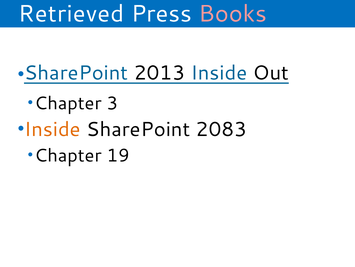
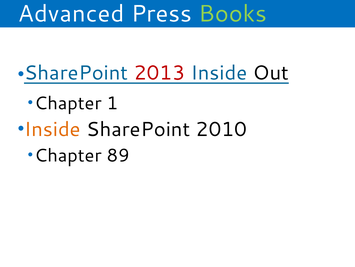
Retrieved: Retrieved -> Advanced (71, 14)
Books colour: pink -> light green (233, 14)
2013 colour: black -> red (159, 73)
3: 3 -> 1 (112, 103)
2083: 2083 -> 2010 (221, 129)
19: 19 -> 89 (118, 155)
